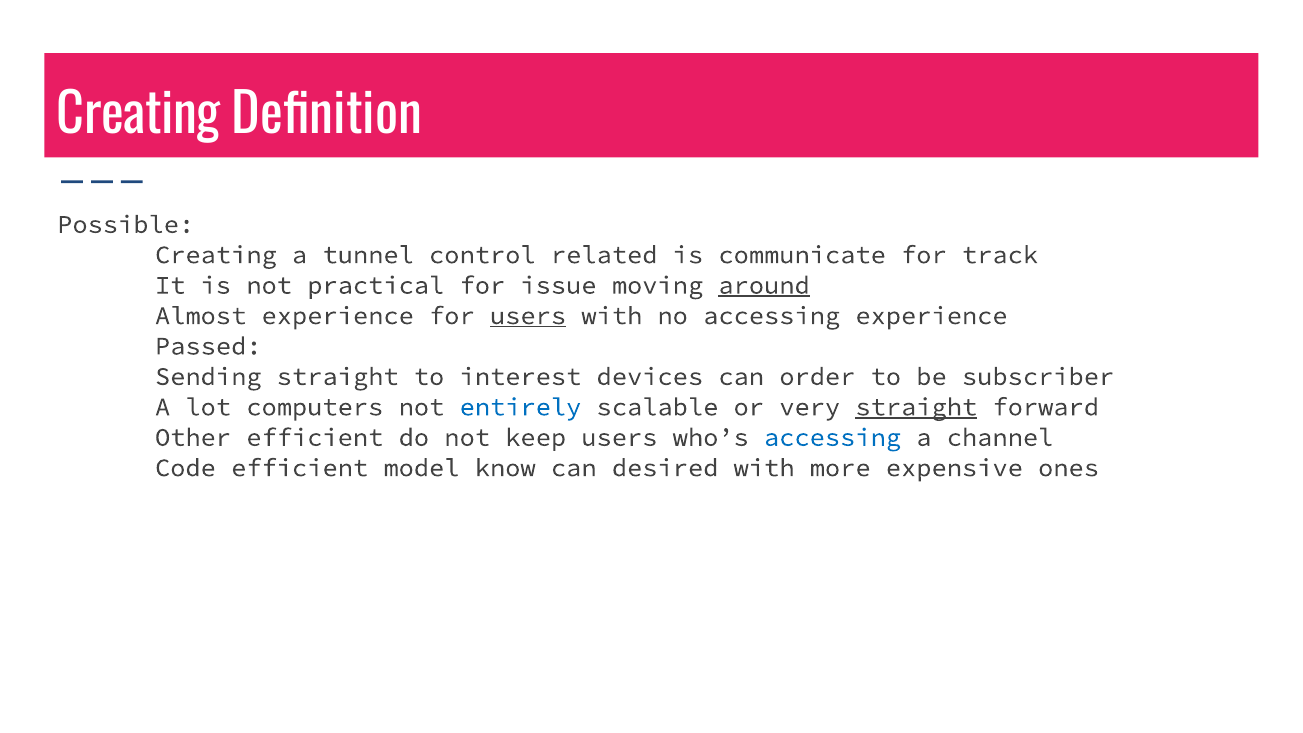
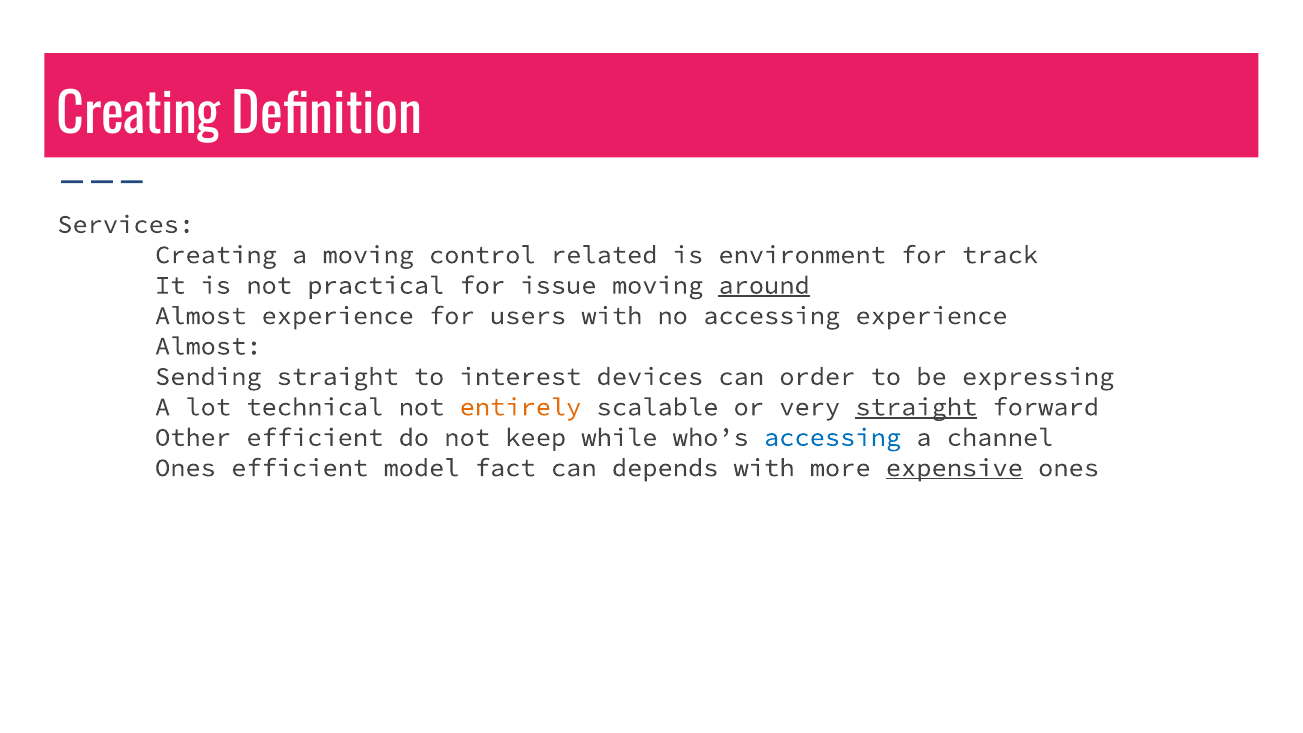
Possible: Possible -> Services (126, 224)
a tunnel: tunnel -> moving (368, 255)
communicate: communicate -> environment (802, 255)
users underline: present -> none (528, 316)
Passed: Passed -> Almost (208, 346)
subscriber: subscriber -> expressing (1038, 377)
computers: computers -> technical (315, 407)
entirely colour: blue -> orange (520, 407)
keep users: users -> while (619, 437)
Code: Code -> Ones (185, 468)
know: know -> fact (505, 468)
desired: desired -> depends (665, 468)
expensive underline: none -> present (954, 468)
